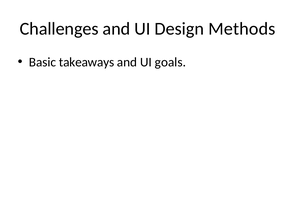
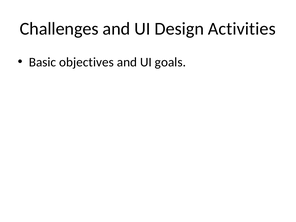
Methods: Methods -> Activities (242, 29)
takeaways: takeaways -> objectives (86, 62)
